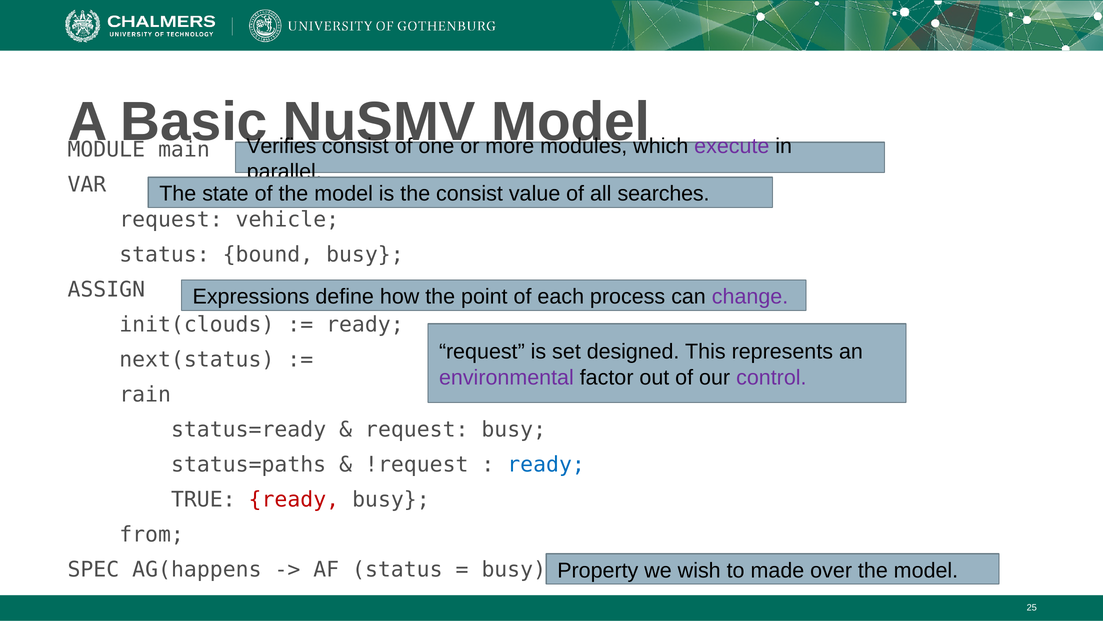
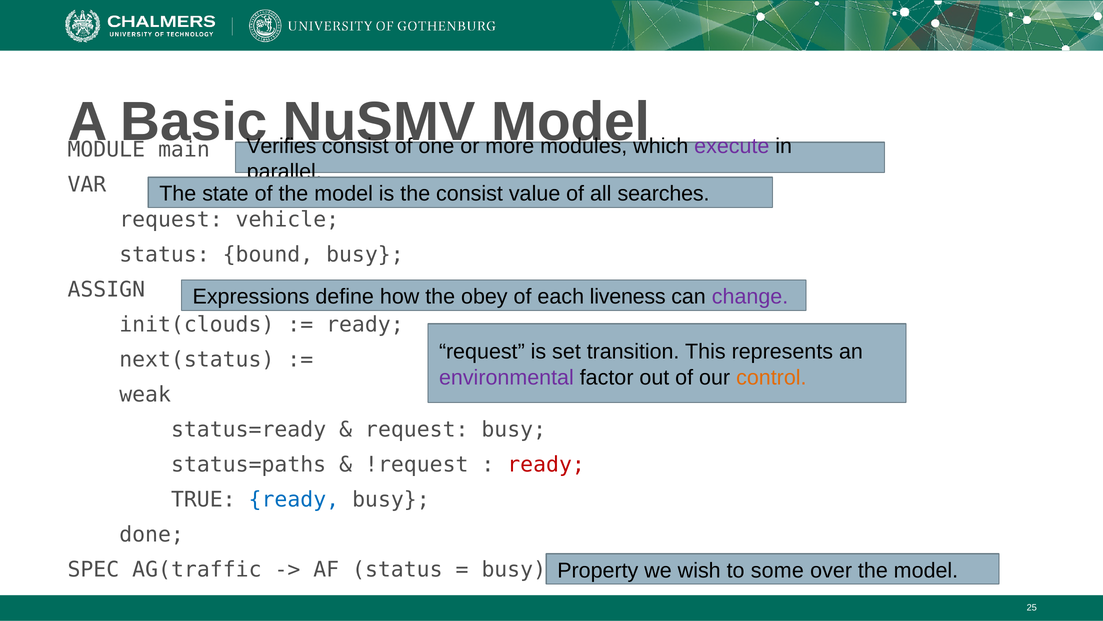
point: point -> obey (484, 296)
process: process -> liveness (628, 296)
designed: designed -> transition (633, 351)
control colour: purple -> orange (771, 377)
rain: rain -> weak (145, 394)
ready colour: blue -> red (546, 464)
ready colour: red -> blue (294, 499)
from: from -> done (152, 534)
AG(happens: AG(happens -> AG(traffic (197, 569)
made: made -> some (777, 570)
